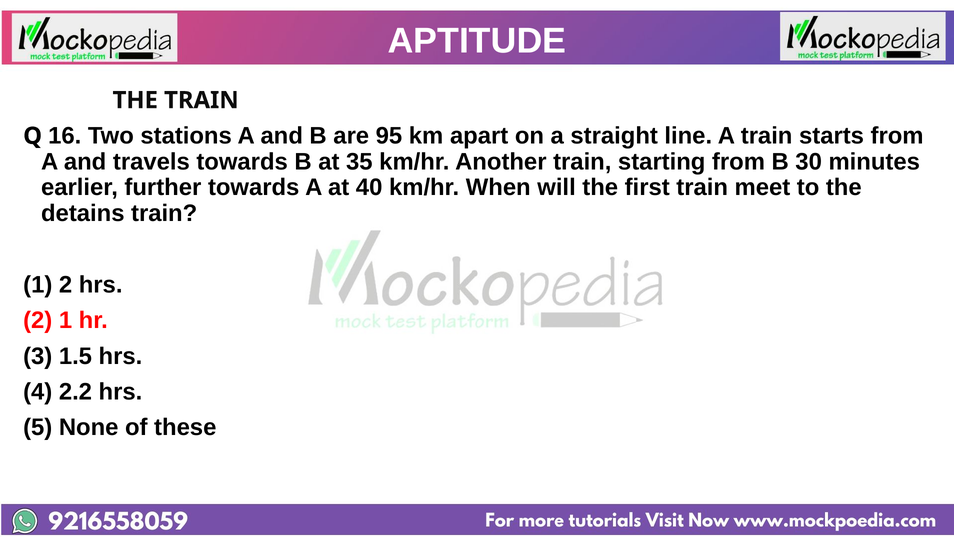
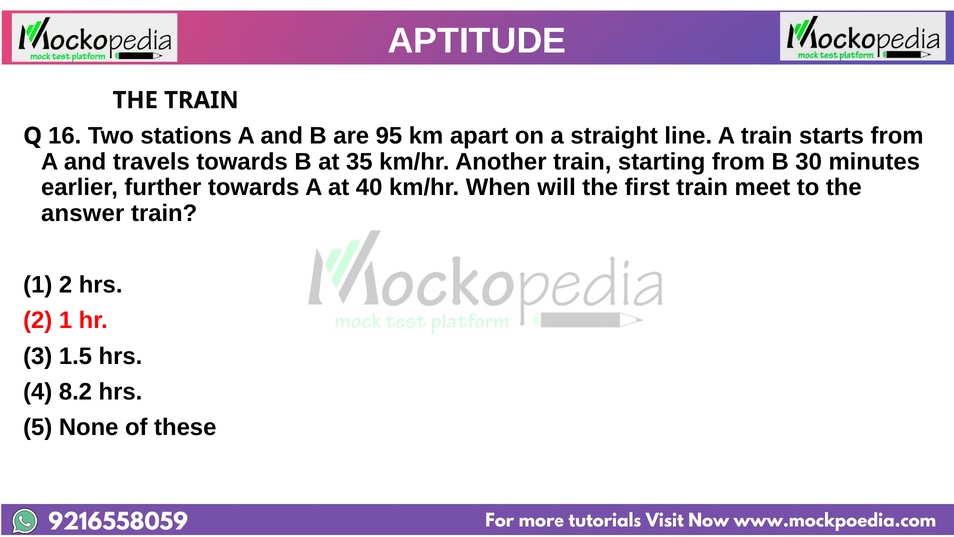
detains: detains -> answer (83, 213)
2.2: 2.2 -> 8.2 (75, 392)
